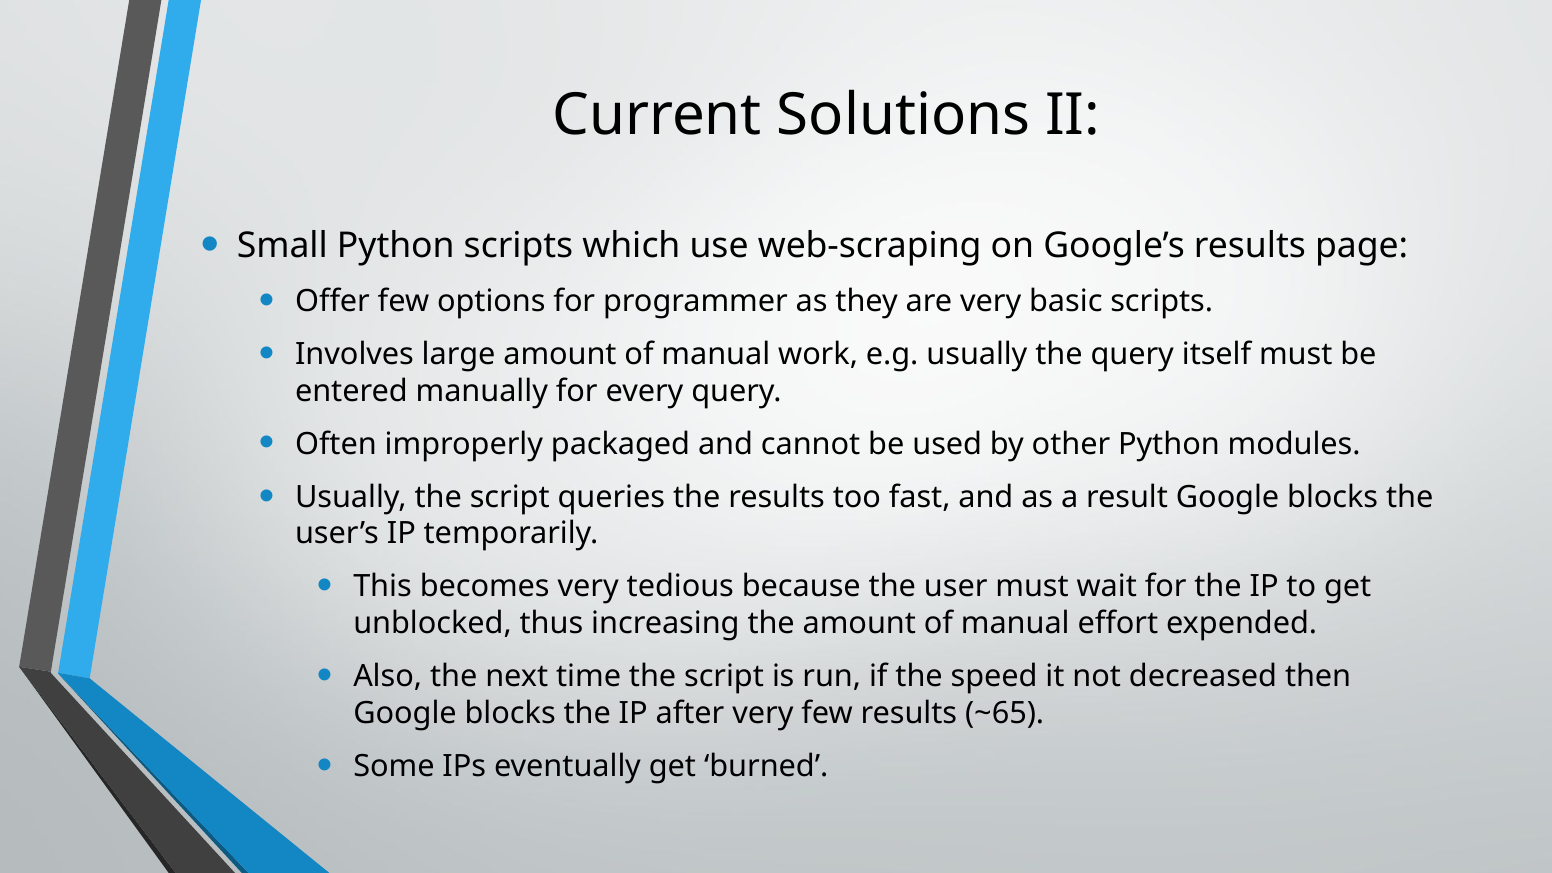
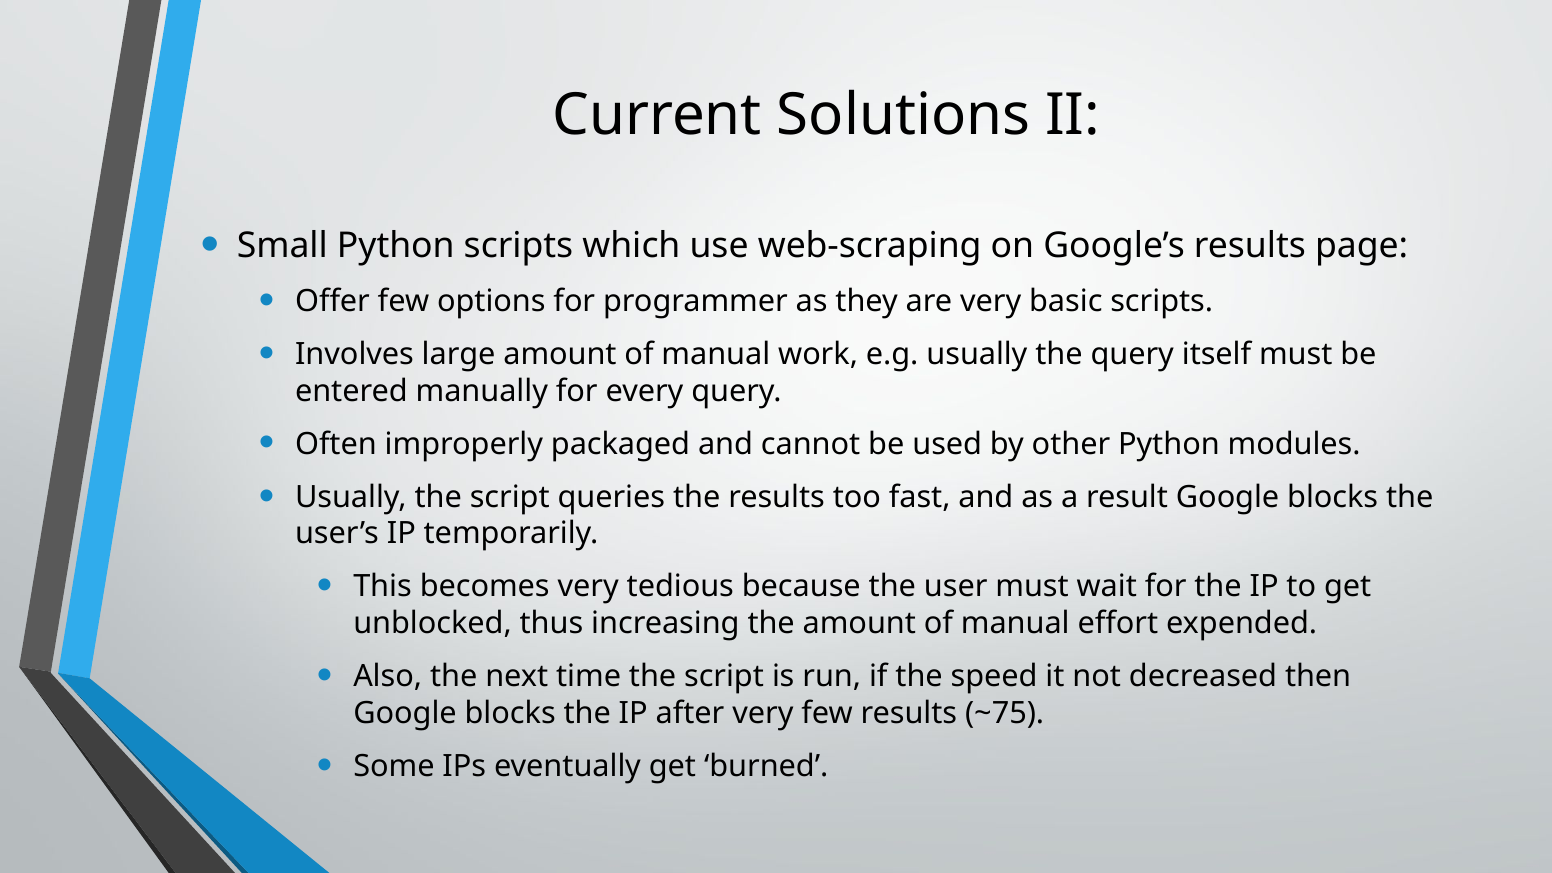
~65: ~65 -> ~75 (1005, 714)
